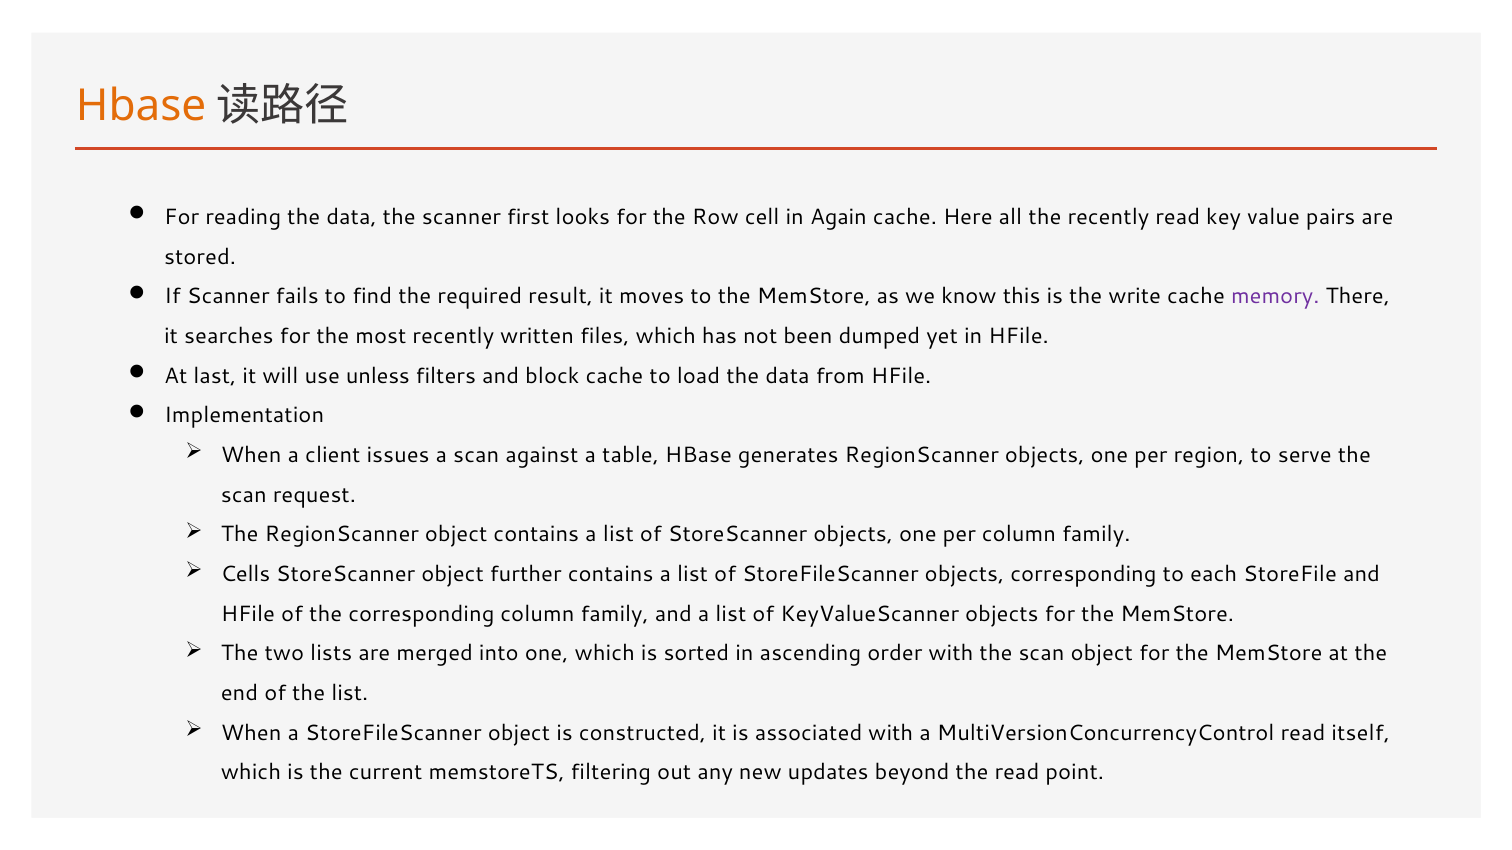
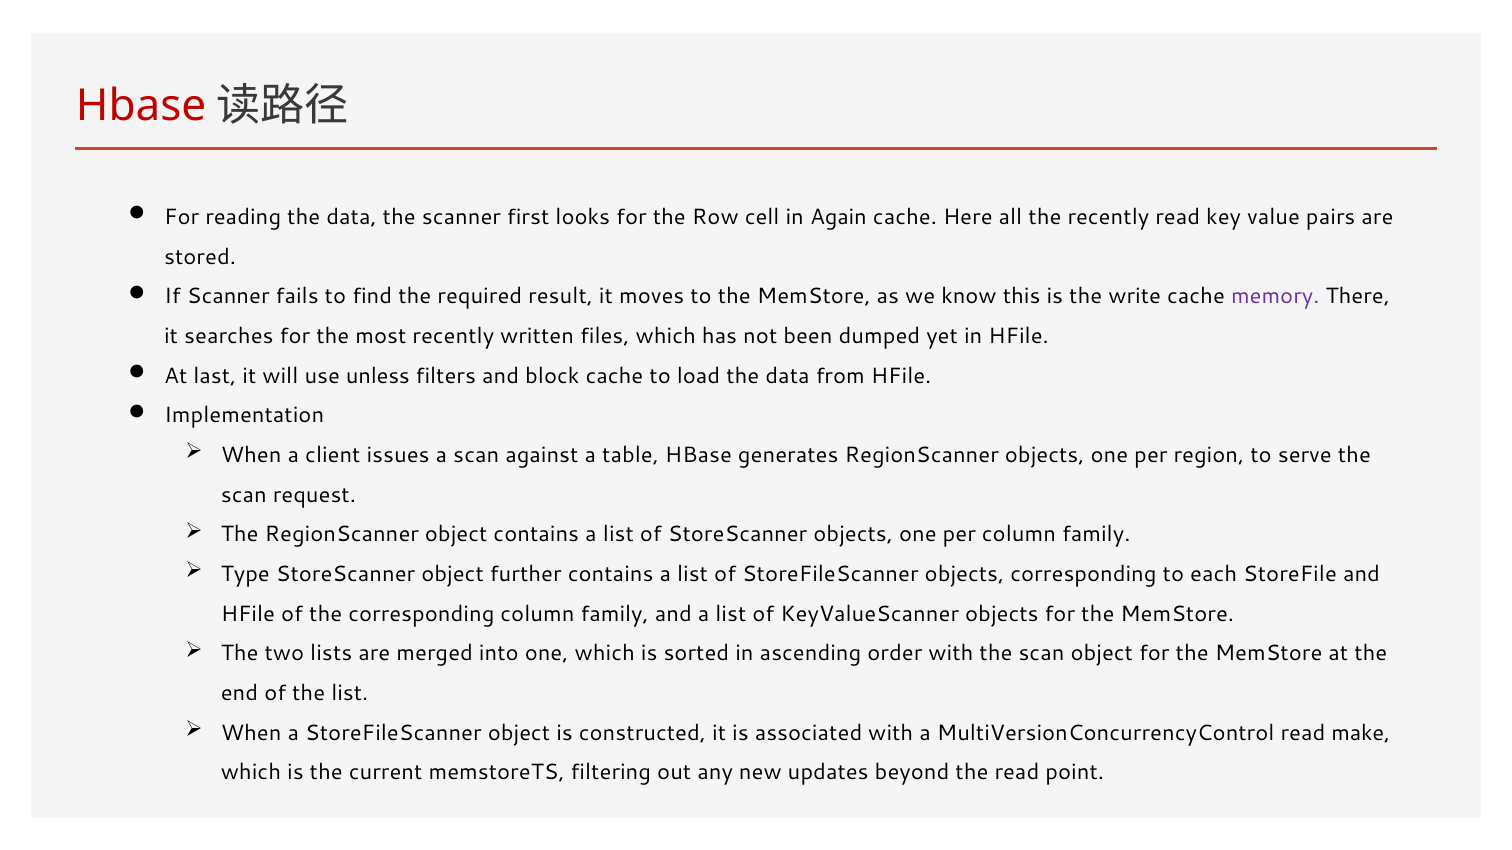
Hbase colour: orange -> red (141, 106)
Cells: Cells -> Type (245, 575)
itself: itself -> make (1361, 733)
